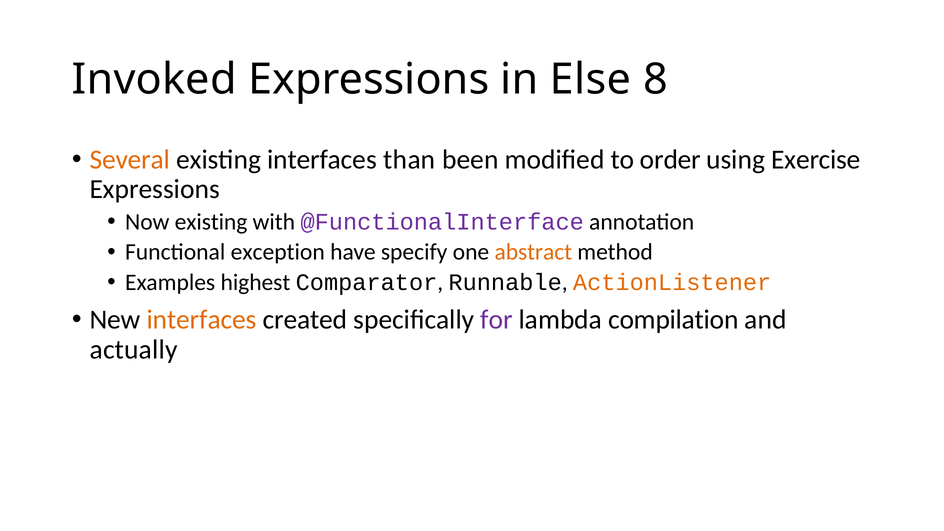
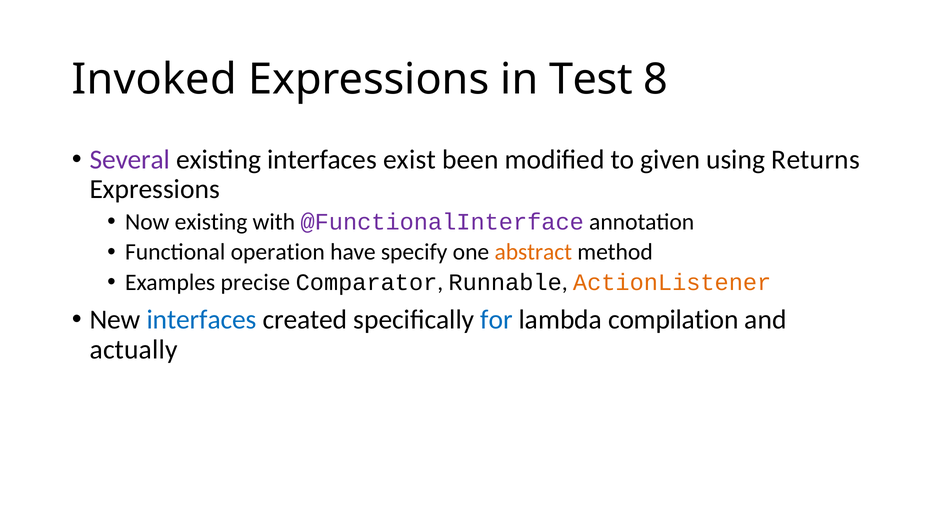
Else: Else -> Test (591, 79)
Several colour: orange -> purple (130, 160)
than: than -> exist (409, 160)
order: order -> given (670, 160)
Exercise: Exercise -> Returns (816, 160)
exception: exception -> operation (278, 252)
highest: highest -> precise (255, 283)
interfaces colour: orange -> blue (202, 320)
for colour: purple -> blue (497, 320)
